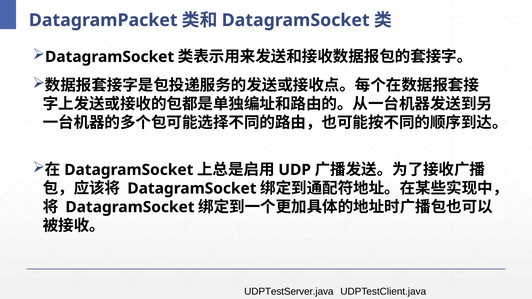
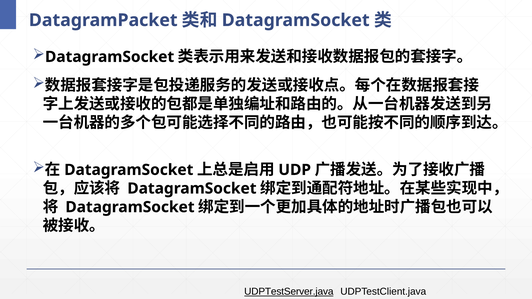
UDPTestServer.java underline: none -> present (289, 292)
